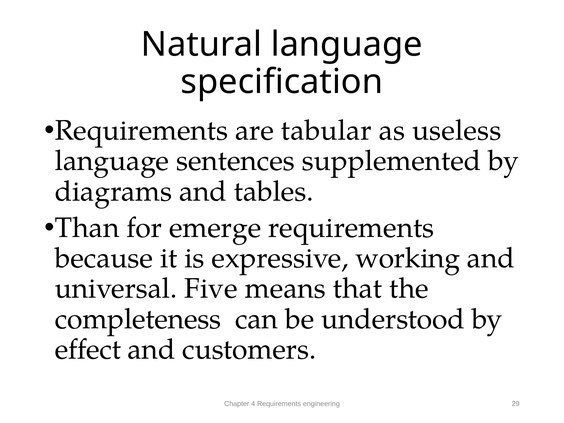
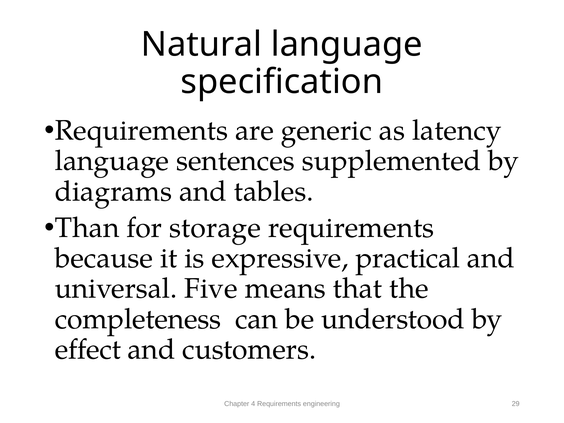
tabular: tabular -> generic (326, 130)
useless: useless -> latency (457, 130)
emerge: emerge -> storage (215, 228)
working: working -> practical (408, 258)
